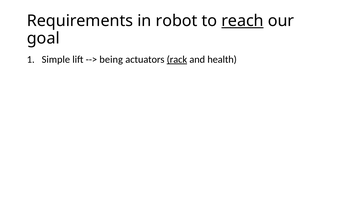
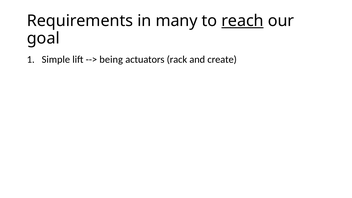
robot: robot -> many (177, 21)
rack underline: present -> none (177, 59)
health: health -> create (222, 59)
